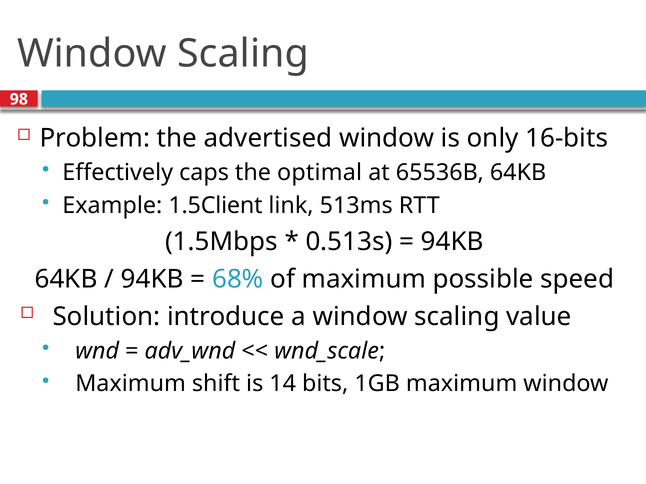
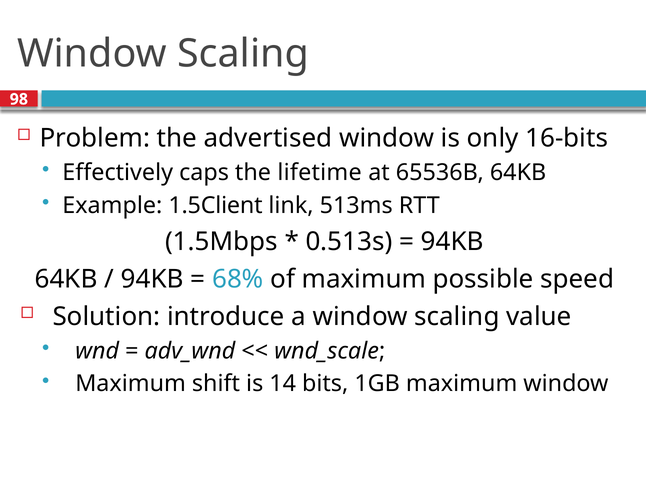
optimal: optimal -> lifetime (320, 173)
